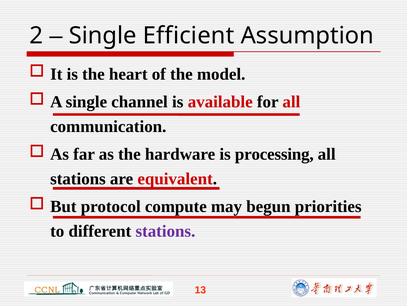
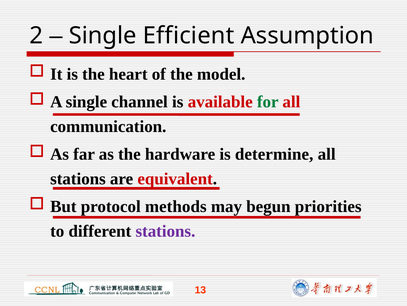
for colour: black -> green (268, 102)
processing: processing -> determine (274, 154)
compute: compute -> methods (176, 206)
